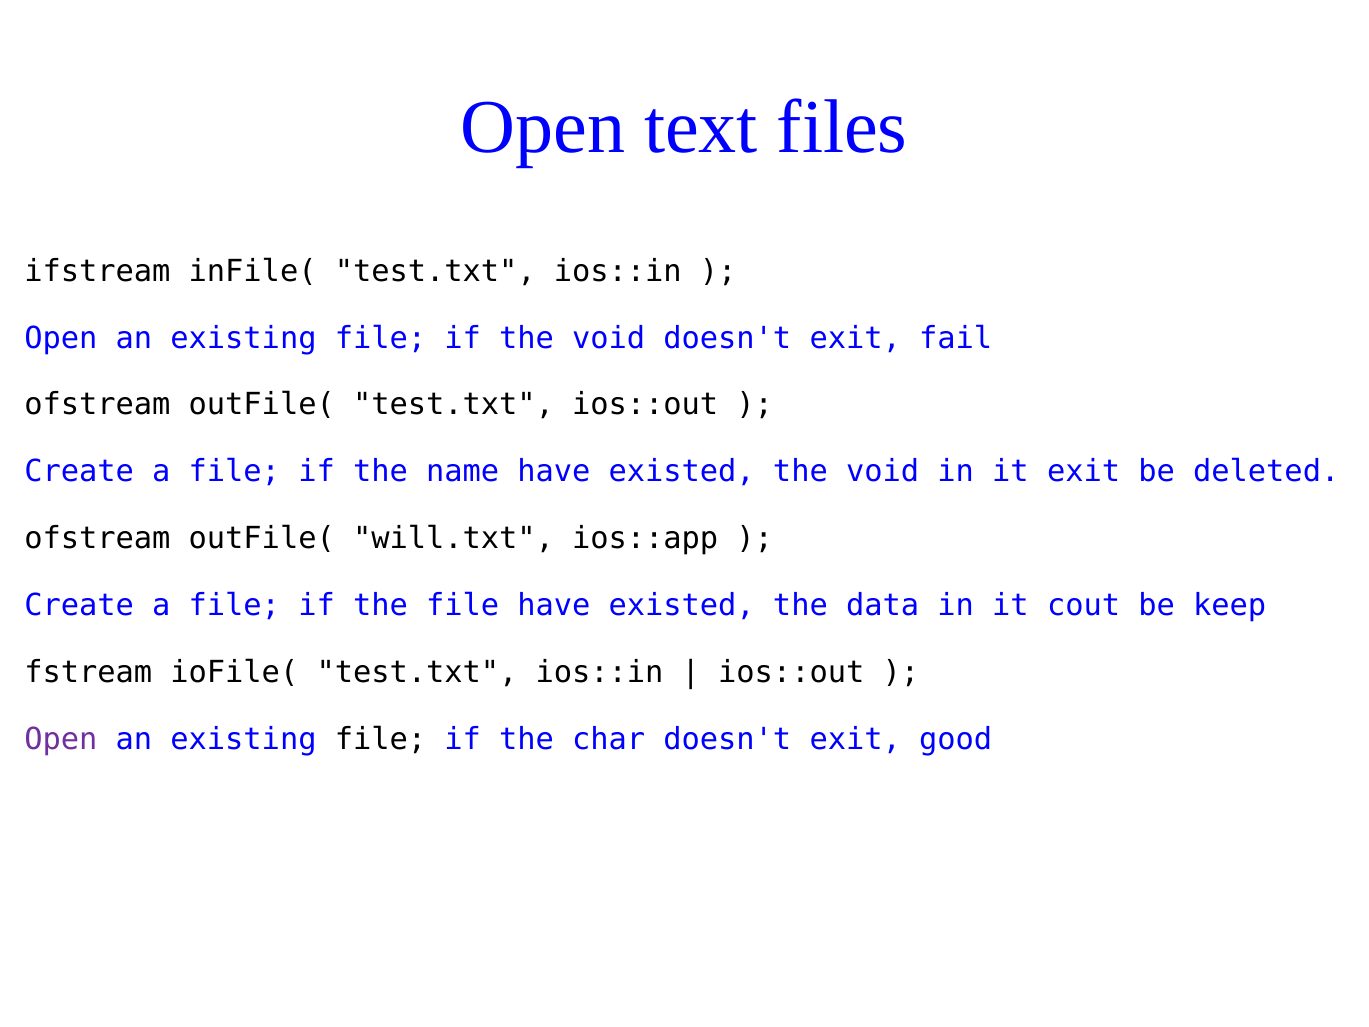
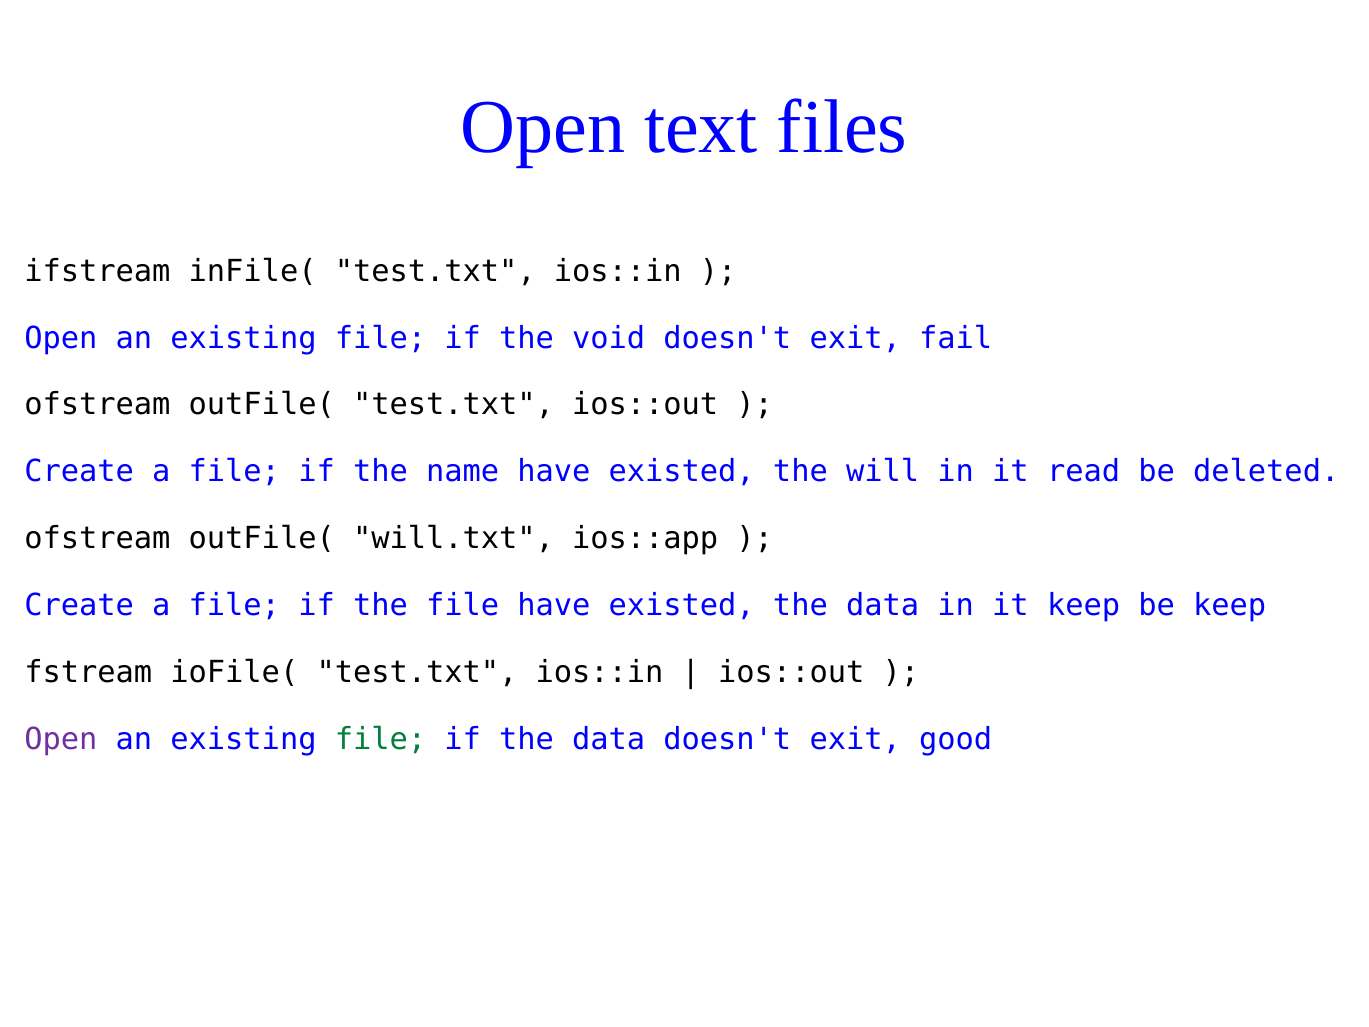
existed the void: void -> will (883, 472)
it exit: exit -> read (1084, 472)
it cout: cout -> keep (1084, 605)
file colour: black -> green (380, 739)
if the char: char -> data (609, 739)
